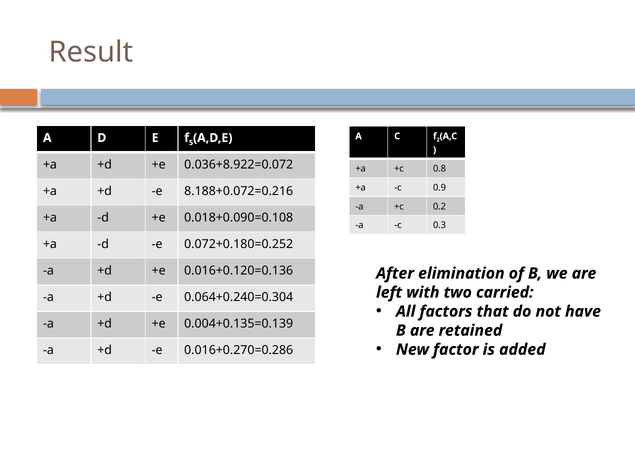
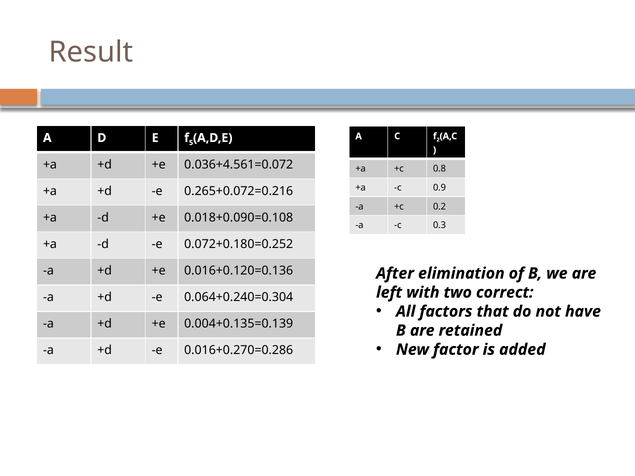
0.036+8.922=0.072: 0.036+8.922=0.072 -> 0.036+4.561=0.072 (239, 165)
8.188+0.072=0.216: 8.188+0.072=0.216 -> 0.265+0.072=0.216 (239, 191)
carried: carried -> correct (505, 293)
